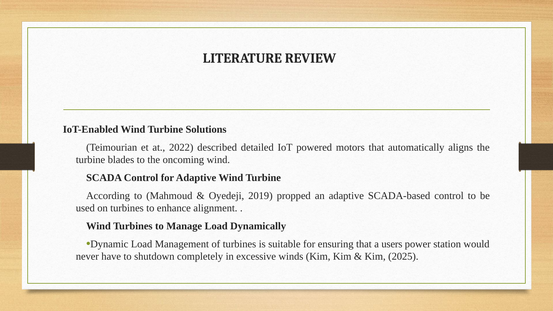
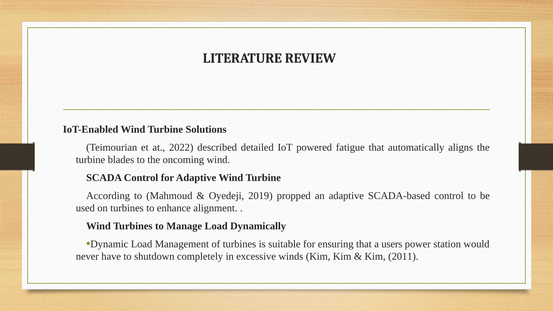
motors: motors -> fatigue (350, 147)
2025: 2025 -> 2011 (403, 257)
